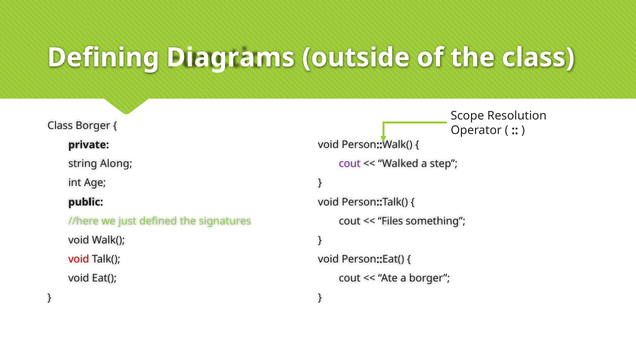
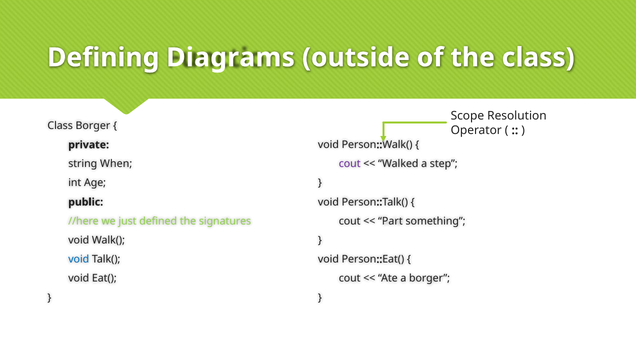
Along: Along -> When (116, 164)
Files: Files -> Part (390, 221)
void colour: red -> blue (79, 259)
